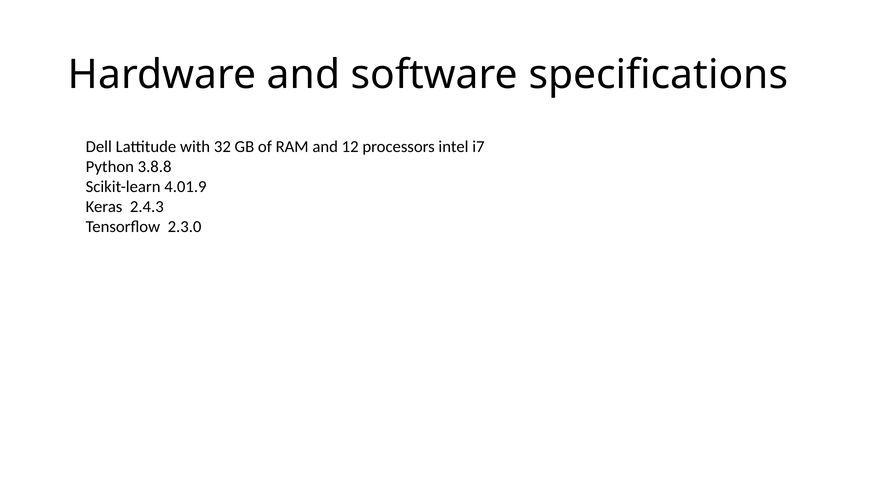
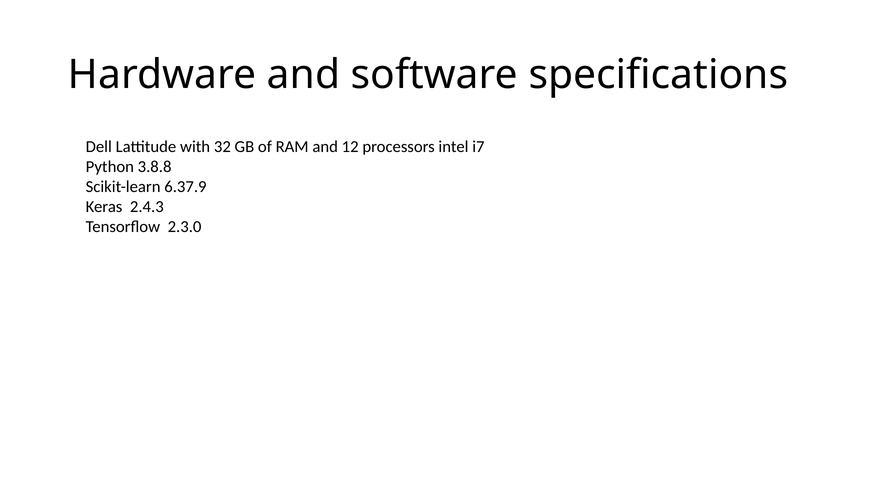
4.01.9: 4.01.9 -> 6.37.9 (185, 187)
